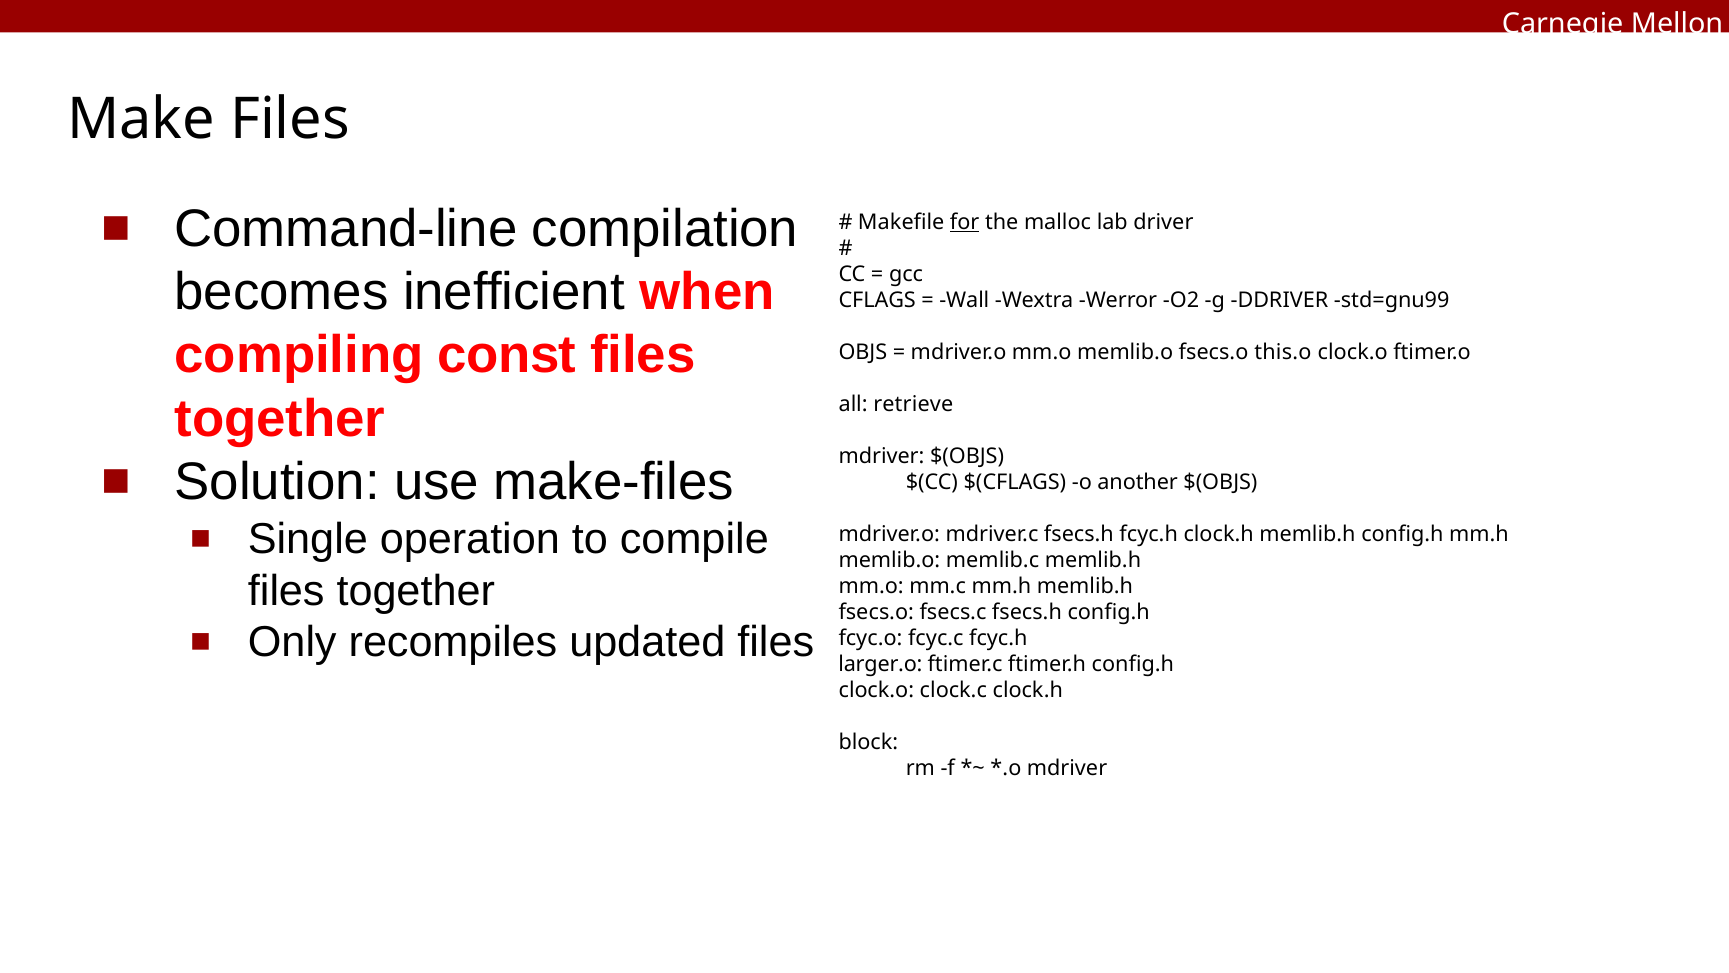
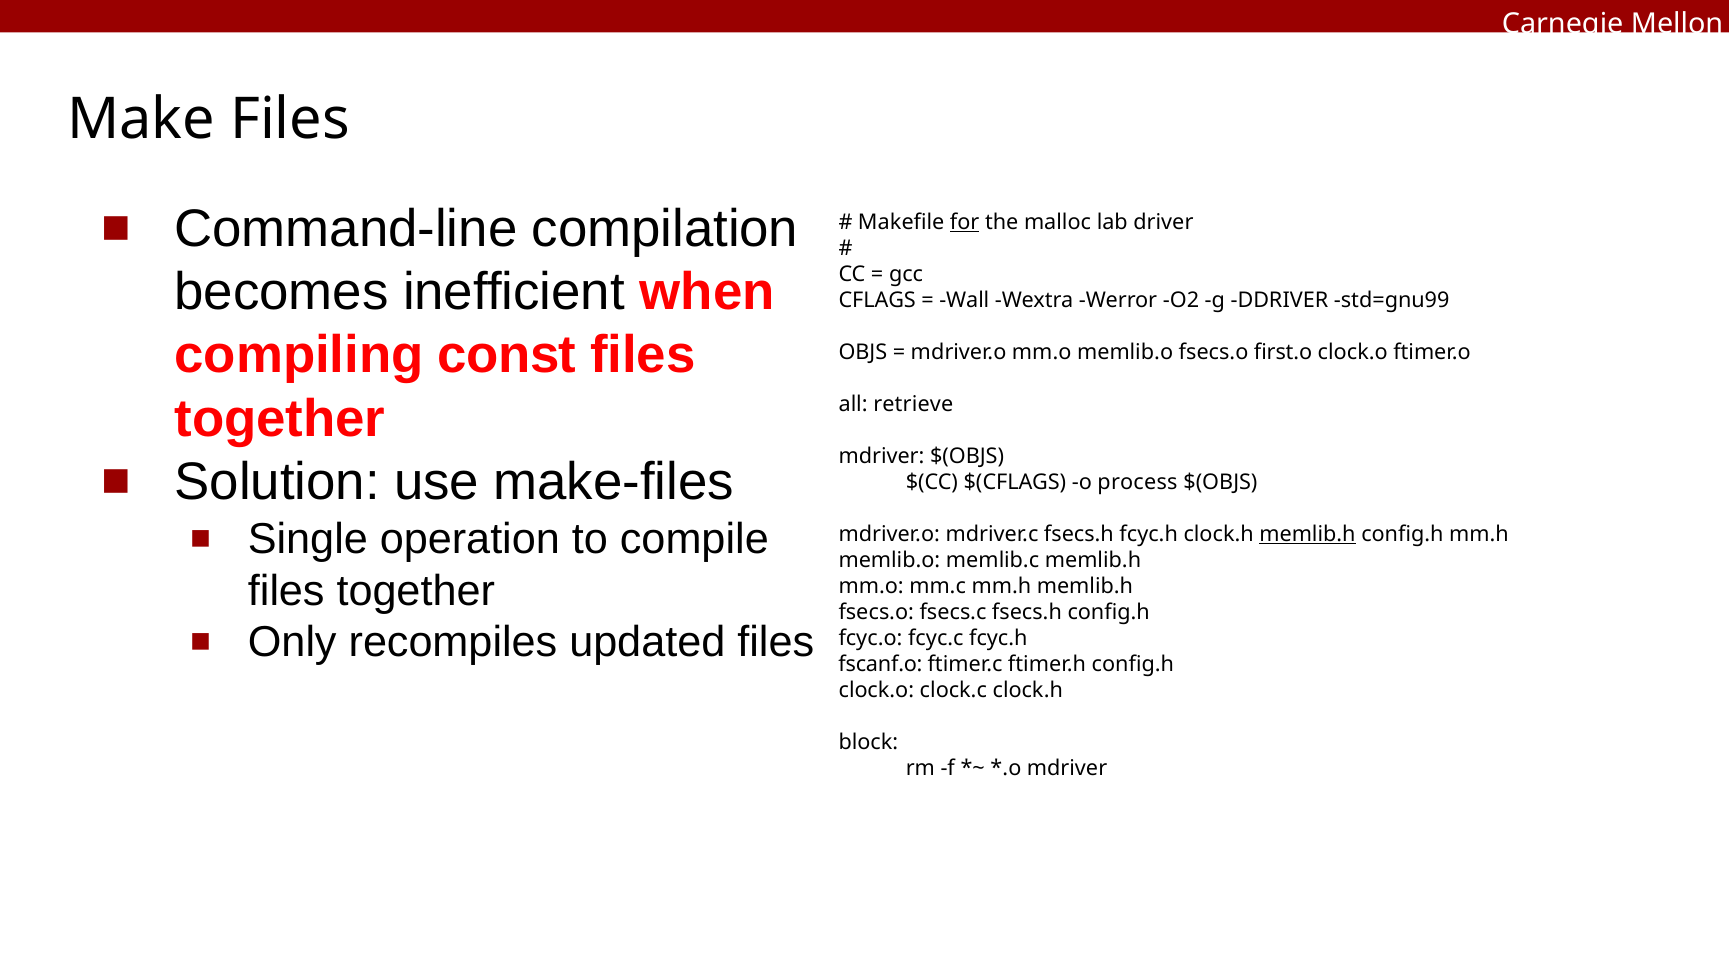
this.o: this.o -> first.o (1283, 352)
another: another -> process (1137, 482)
memlib.h underline: none -> present (1307, 534)
larger.o: larger.o -> fscanf.o (880, 664)
